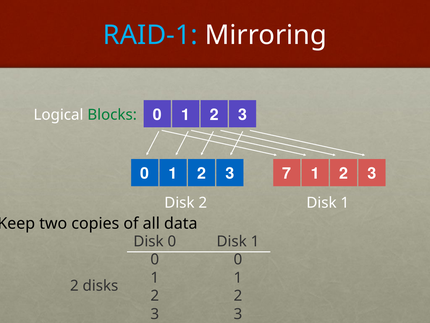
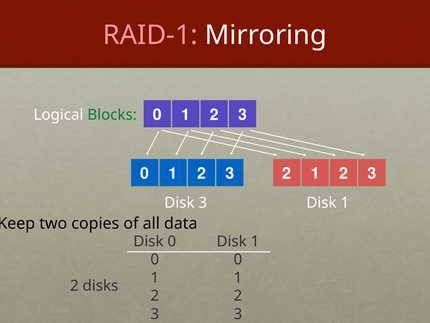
RAID-1 colour: light blue -> pink (150, 35)
7: 7 -> 2 (287, 173)
Disk 2: 2 -> 3 (203, 203)
